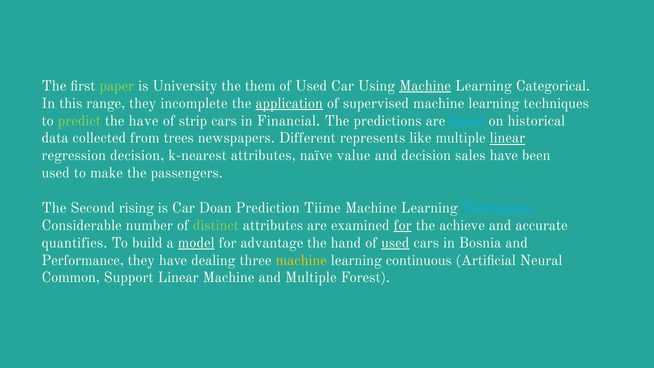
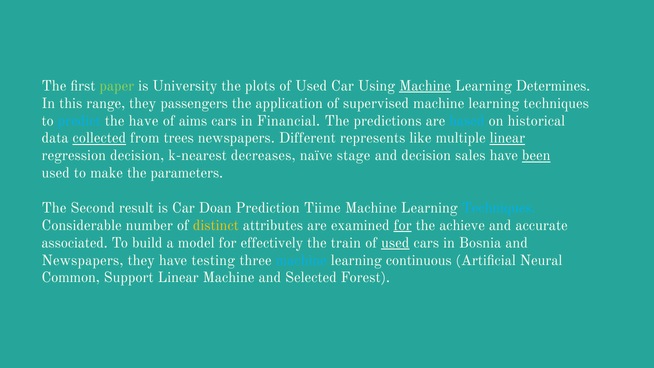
them: them -> plots (260, 86)
Categorical: Categorical -> Determines (553, 86)
incomplete: incomplete -> passengers (194, 103)
application underline: present -> none (289, 103)
predict colour: light green -> light blue (79, 121)
strip: strip -> aims (193, 121)
collected underline: none -> present (99, 138)
k-nearest attributes: attributes -> decreases (263, 156)
value: value -> stage (354, 156)
been underline: none -> present (536, 156)
passengers: passengers -> parameters (187, 173)
rising: rising -> result (136, 208)
distinct colour: light green -> yellow (216, 225)
quantifies: quantifies -> associated (75, 243)
model underline: present -> none (196, 243)
advantage: advantage -> effectively (272, 243)
hand: hand -> train (346, 243)
Performance: Performance -> Newspapers (83, 260)
dealing: dealing -> testing (213, 260)
machine colour: yellow -> light blue (301, 260)
and Multiple: Multiple -> Selected (311, 278)
